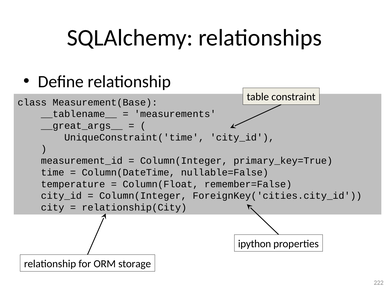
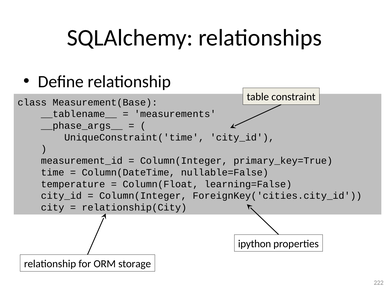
__great_args__: __great_args__ -> __phase_args__ (82, 126)
remember=False: remember=False -> learning=False (248, 184)
